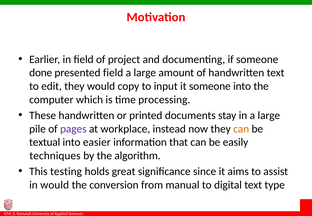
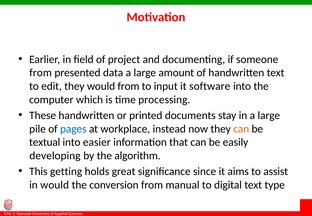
done: done -> from (41, 73)
presented field: field -> data (113, 73)
would copy: copy -> from (128, 86)
it someone: someone -> software (210, 86)
pages colour: purple -> blue (73, 129)
techniques: techniques -> developing (55, 156)
testing: testing -> getting (66, 171)
